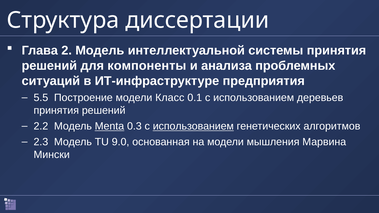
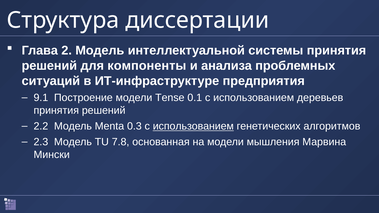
5.5: 5.5 -> 9.1 (41, 98)
Класс: Класс -> Tense (170, 98)
Menta underline: present -> none (109, 126)
9.0: 9.0 -> 7.8 (121, 142)
